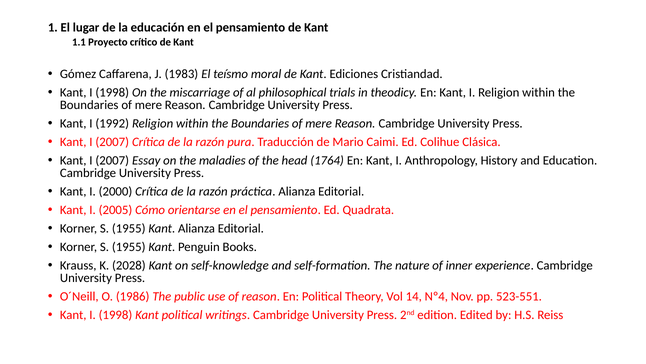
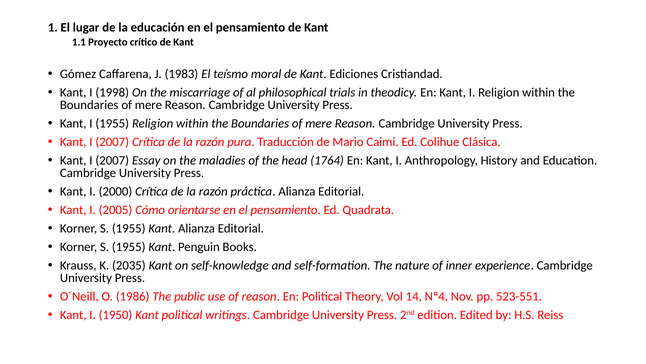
I 1992: 1992 -> 1955 (112, 123)
2028: 2028 -> 2035 (129, 265)
1998: 1998 -> 1950 (115, 314)
